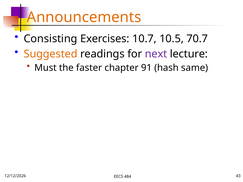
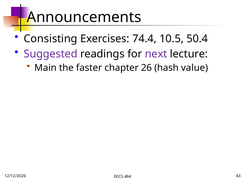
Announcements colour: orange -> black (84, 17)
10.7: 10.7 -> 74.4 (144, 39)
70.7: 70.7 -> 50.4 (197, 39)
Suggested colour: orange -> purple (51, 54)
Must: Must -> Main (45, 68)
91: 91 -> 26 (146, 68)
same: same -> value (195, 68)
